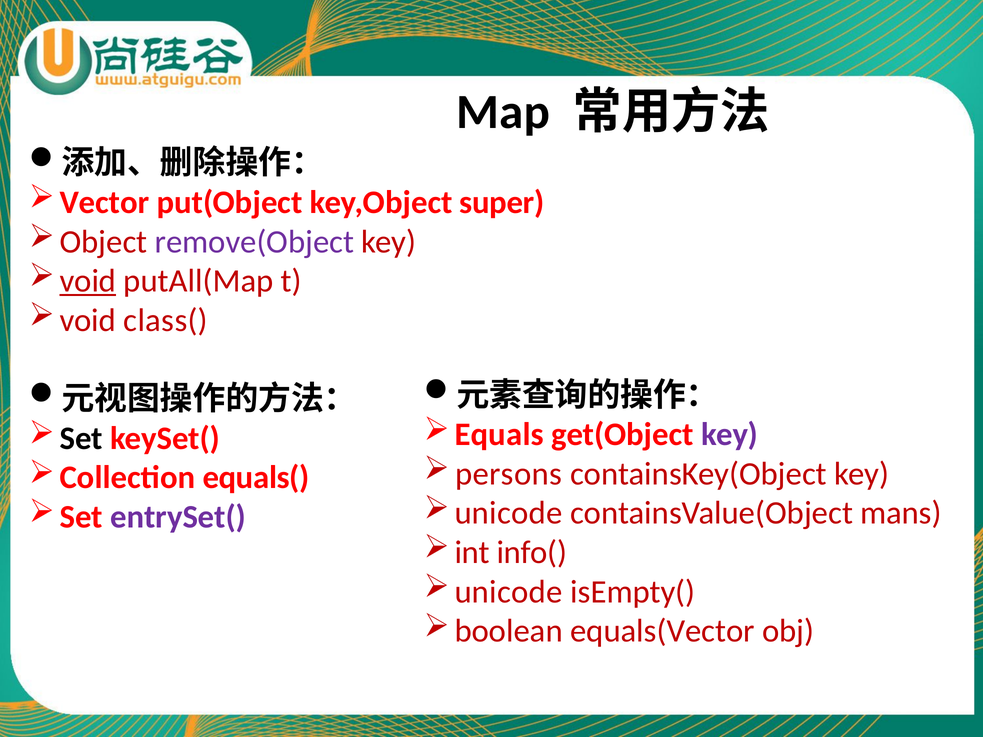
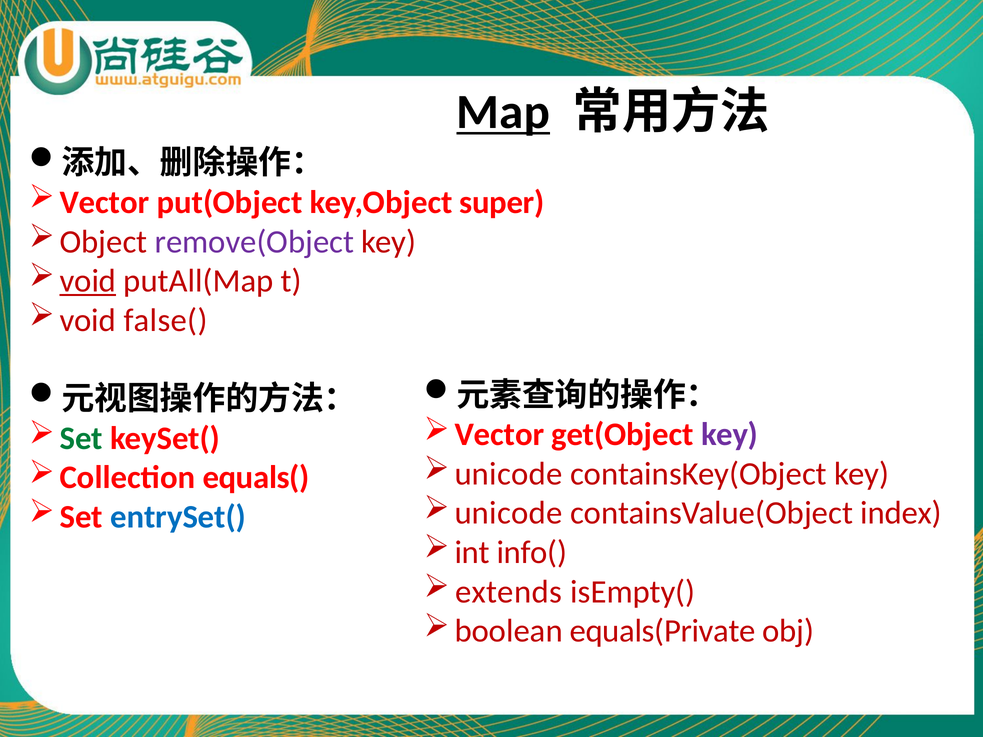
Map underline: none -> present (503, 112)
class(: class( -> false( (166, 320)
Equals: Equals -> Vector (499, 435)
Set colour: black -> green (81, 438)
persons: persons -> unicode (509, 474)
mans: mans -> index (901, 513)
entrySet( colour: purple -> blue (178, 517)
unicode: unicode -> extends (509, 592)
equals(Vector: equals(Vector -> equals(Private (663, 631)
